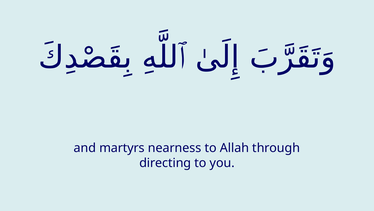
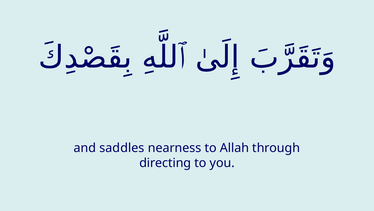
martyrs: martyrs -> saddles (122, 148)
